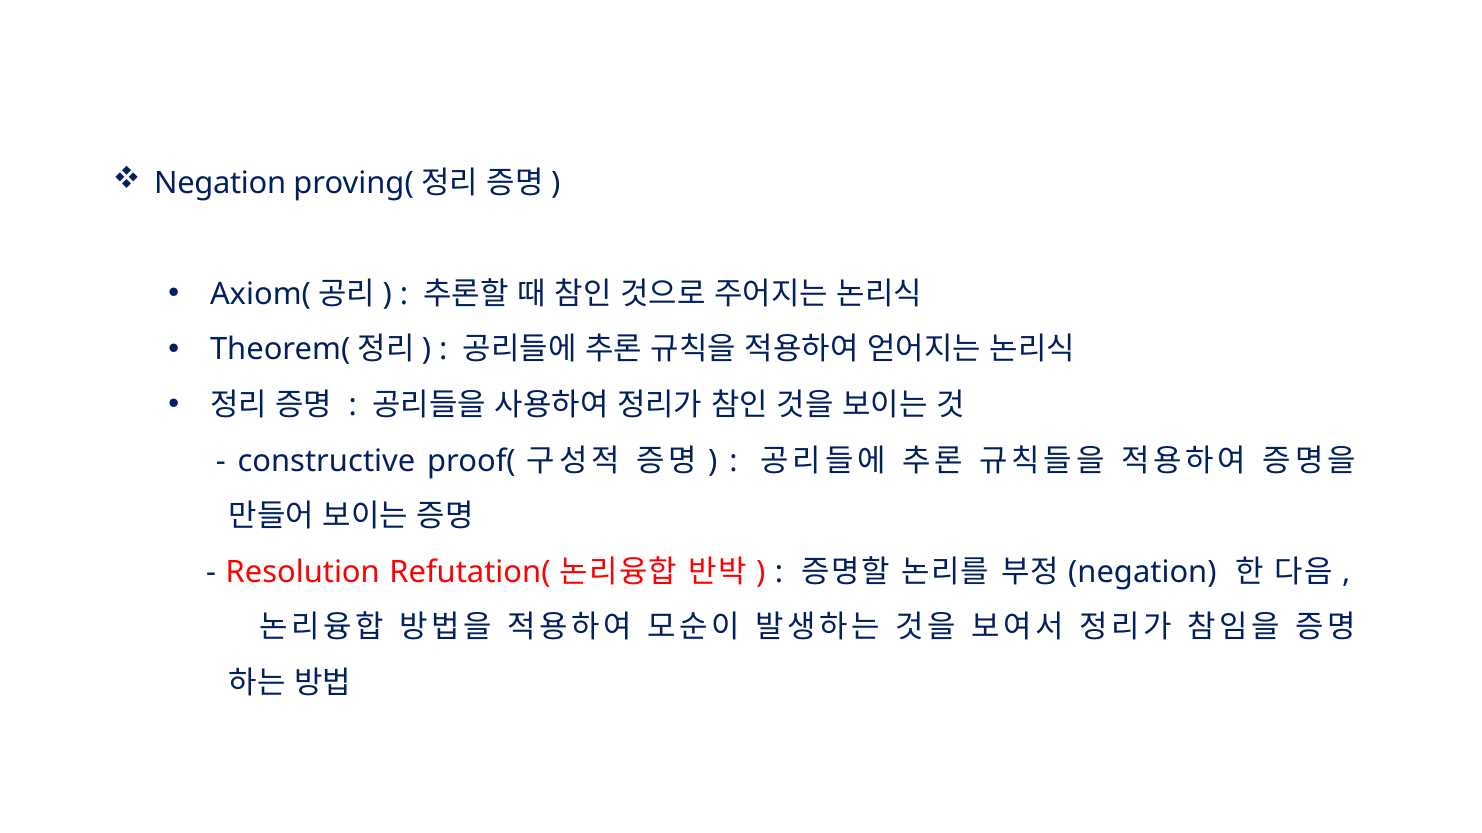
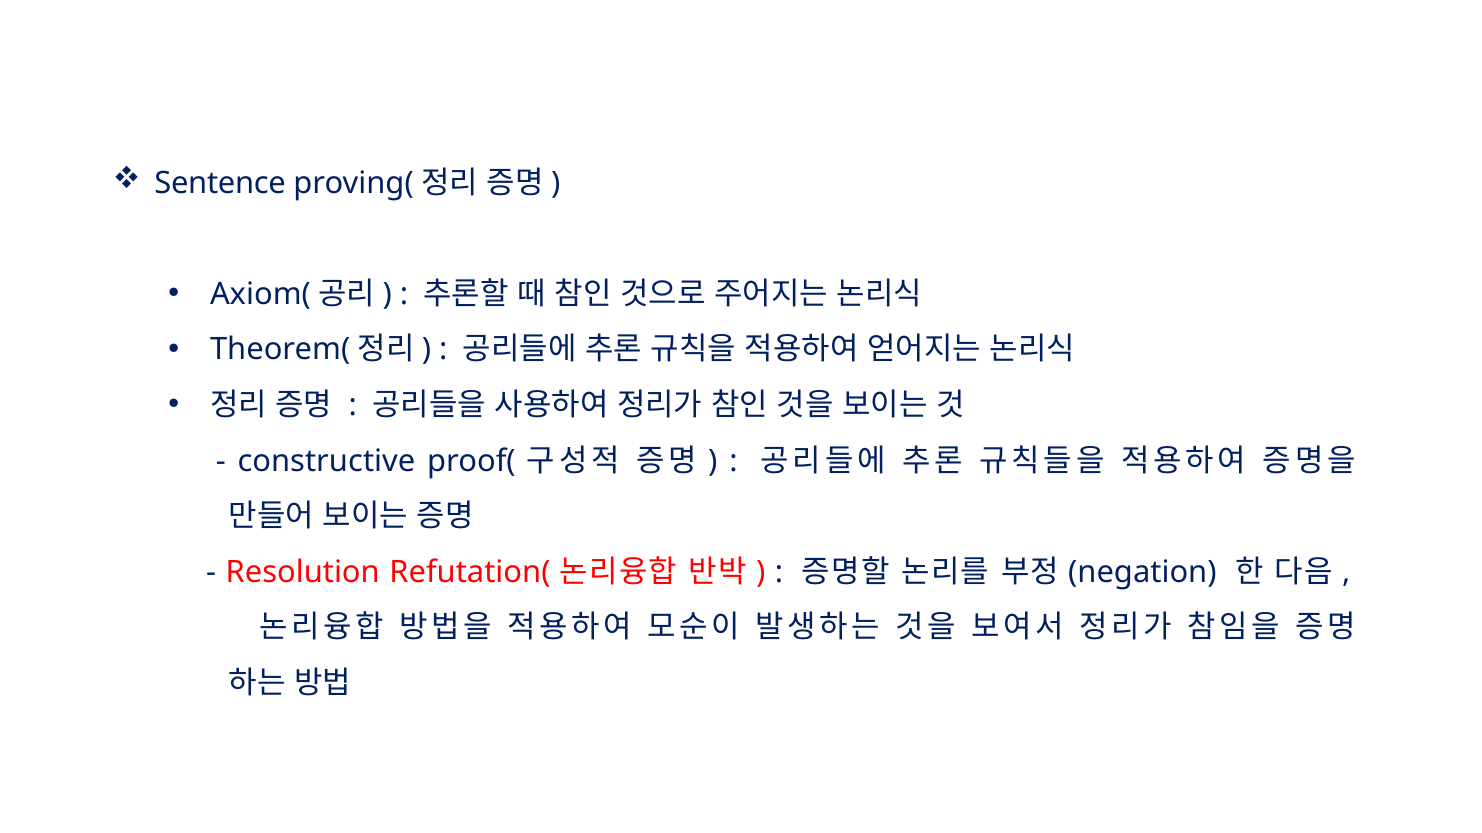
Negation: Negation -> Sentence (220, 183)
